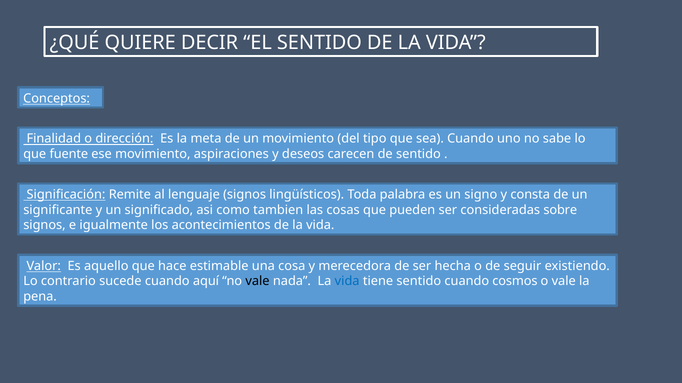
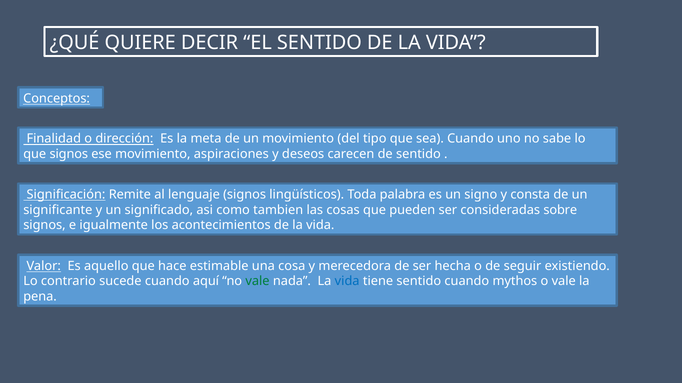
que fuente: fuente -> signos (69, 154)
vale colour: black -> green (257, 282)
cosmos: cosmos -> mythos (515, 282)
